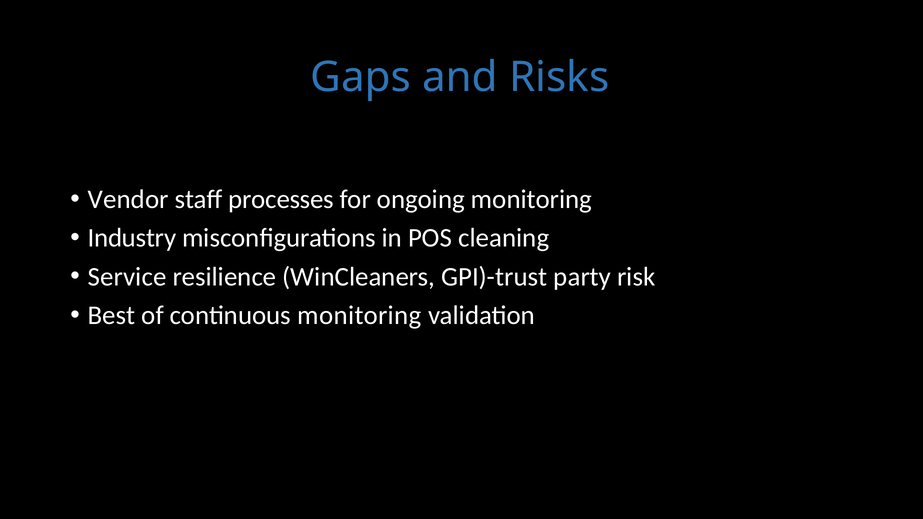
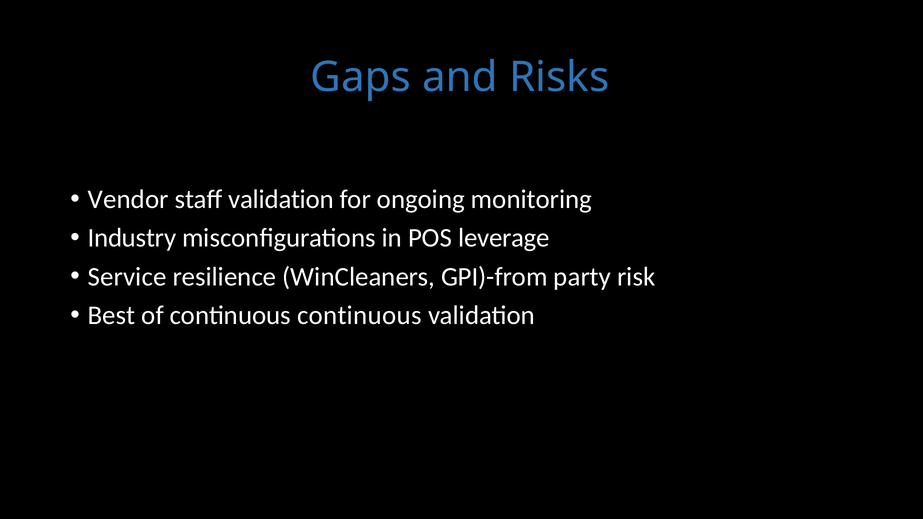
staff processes: processes -> validation (281, 199)
cleaning: cleaning -> leverage (504, 238)
GPI)-trust: GPI)-trust -> GPI)-from (494, 277)
continuous monitoring: monitoring -> continuous (359, 315)
